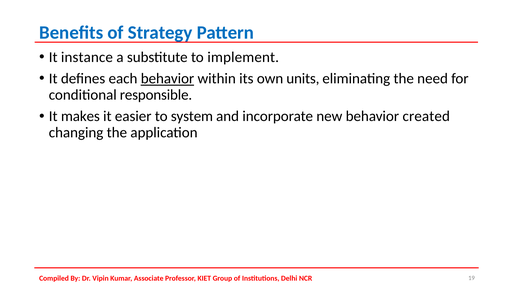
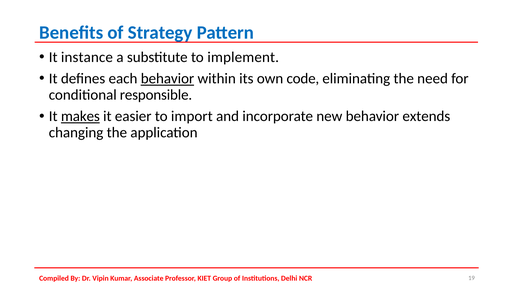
units: units -> code (303, 79)
makes underline: none -> present (80, 116)
system: system -> import (192, 116)
created: created -> extends (426, 116)
